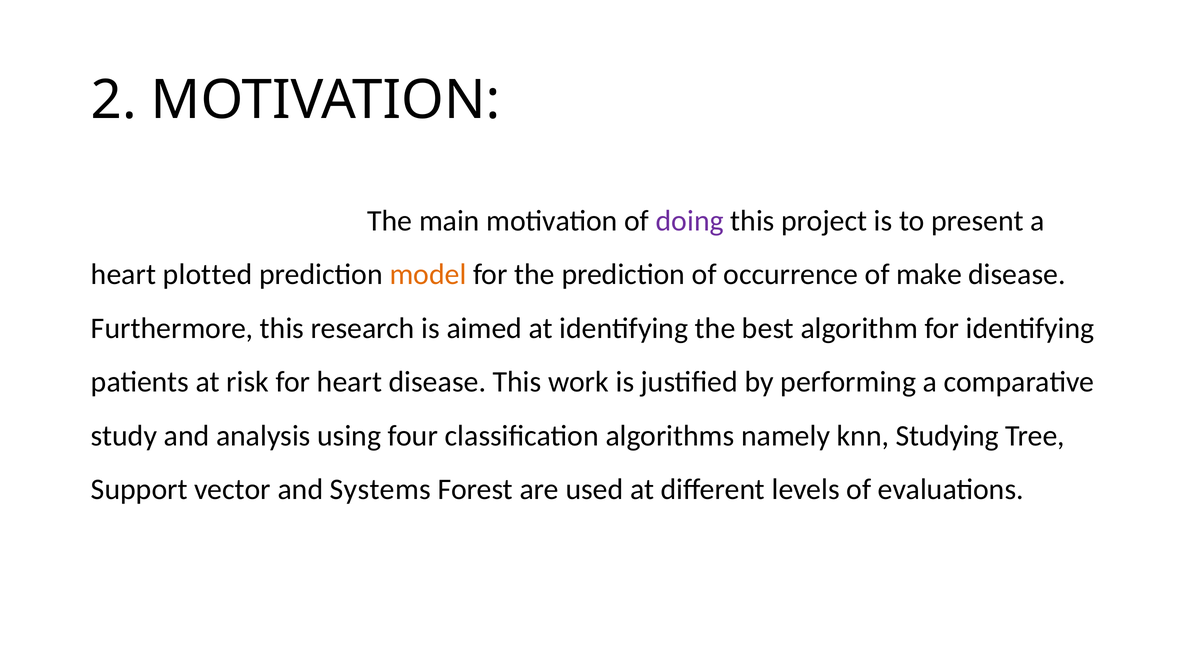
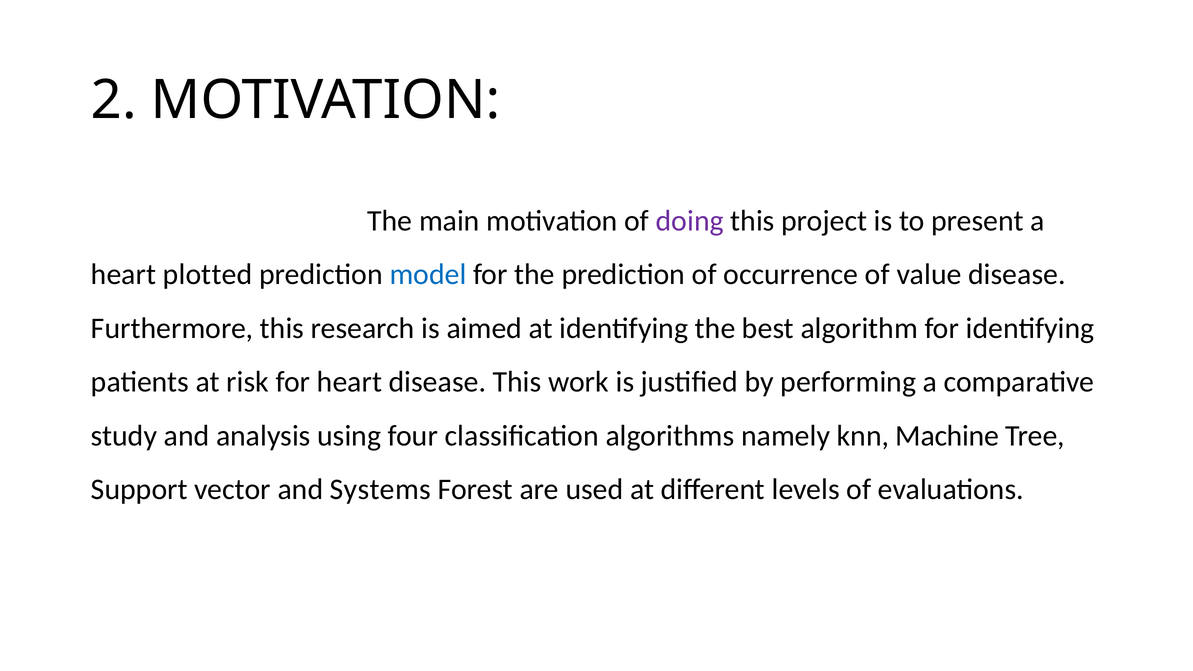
model colour: orange -> blue (428, 275)
make: make -> value (929, 275)
Studying: Studying -> Machine (947, 436)
